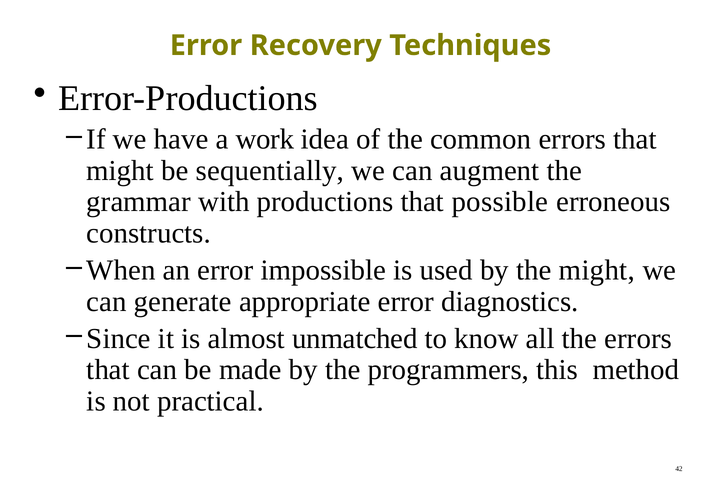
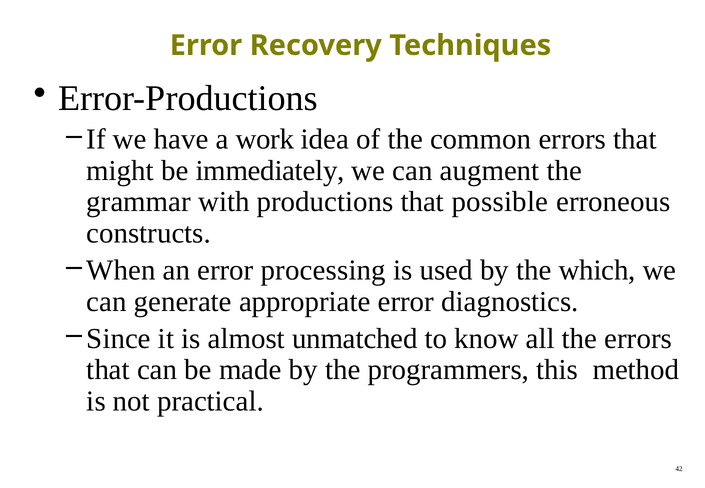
sequentially: sequentially -> immediately (270, 171)
impossible: impossible -> processing (323, 270)
the might: might -> which (597, 270)
